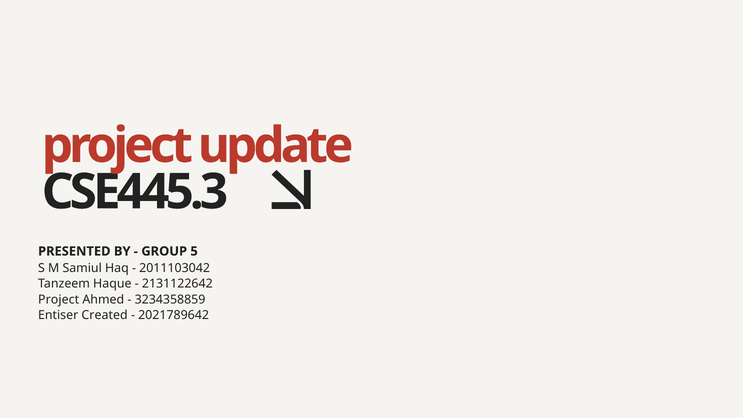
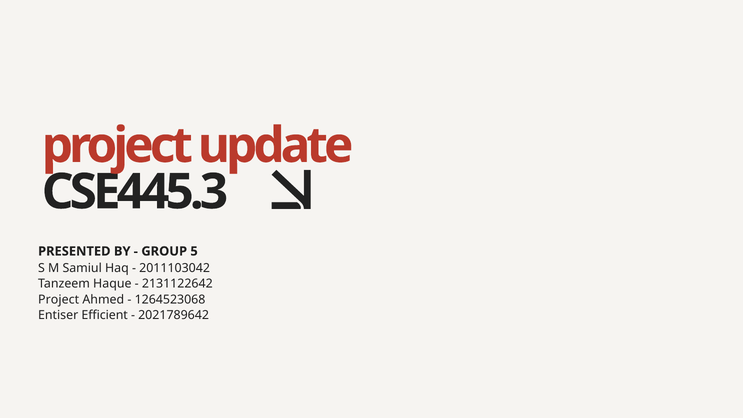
3234358859: 3234358859 -> 1264523068 (170, 299)
Created: Created -> Efficient (105, 315)
